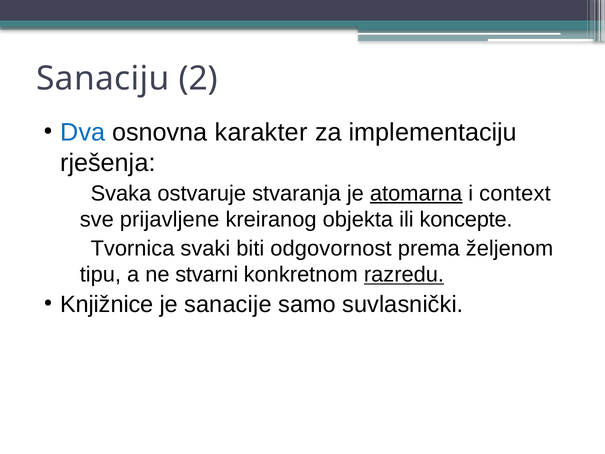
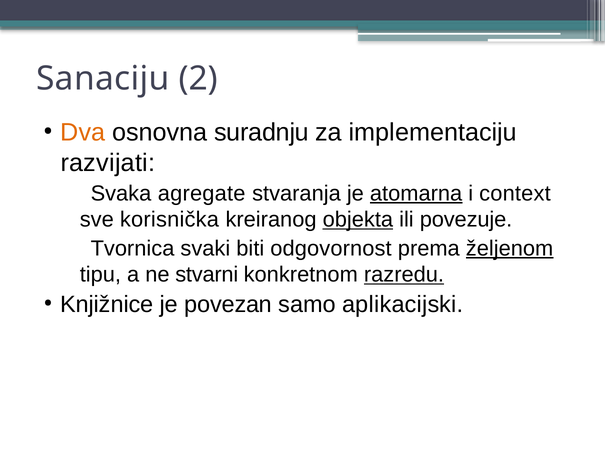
Dva colour: blue -> orange (83, 132)
karakter: karakter -> suradnju (261, 132)
rješenja: rješenja -> razvijati (108, 163)
ostvaruje: ostvaruje -> agregate (202, 193)
prijavljene: prijavljene -> korisnička (169, 219)
objekta underline: none -> present (358, 219)
koncepte: koncepte -> povezuje (466, 219)
željenom underline: none -> present (510, 248)
sanacije: sanacije -> povezan (228, 304)
suvlasnički: suvlasnički -> aplikacijski (403, 304)
